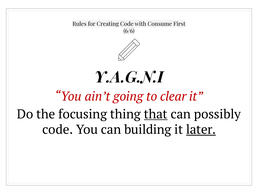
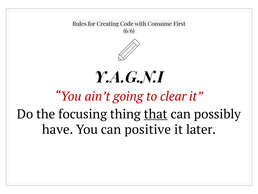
code: code -> have (58, 129)
building: building -> positive (148, 129)
later underline: present -> none (201, 129)
